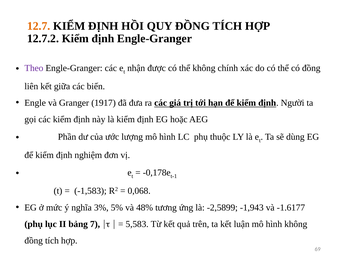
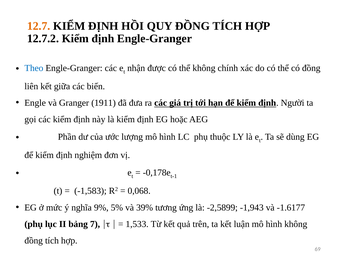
Theo colour: purple -> blue (34, 68)
1917: 1917 -> 1911 (104, 103)
3%: 3% -> 9% (101, 207)
48%: 48% -> 39% (145, 207)
5,583: 5,583 -> 1,533 (137, 224)
